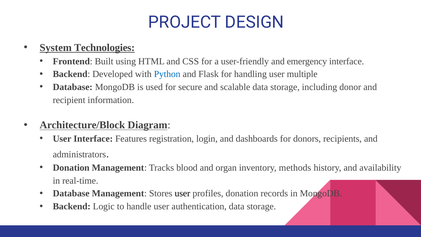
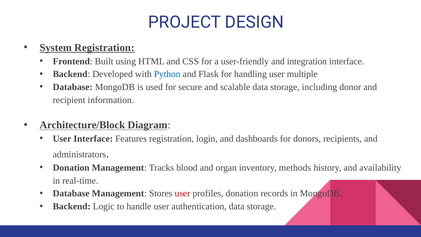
System Technologies: Technologies -> Registration (104, 48)
emergency: emergency -> integration (307, 61)
user colour: black -> red (182, 193)
